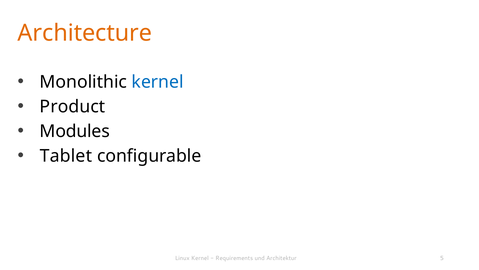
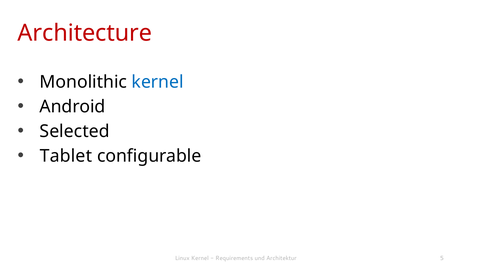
Architecture colour: orange -> red (85, 33)
Product: Product -> Android (73, 106)
Modules: Modules -> Selected (75, 131)
